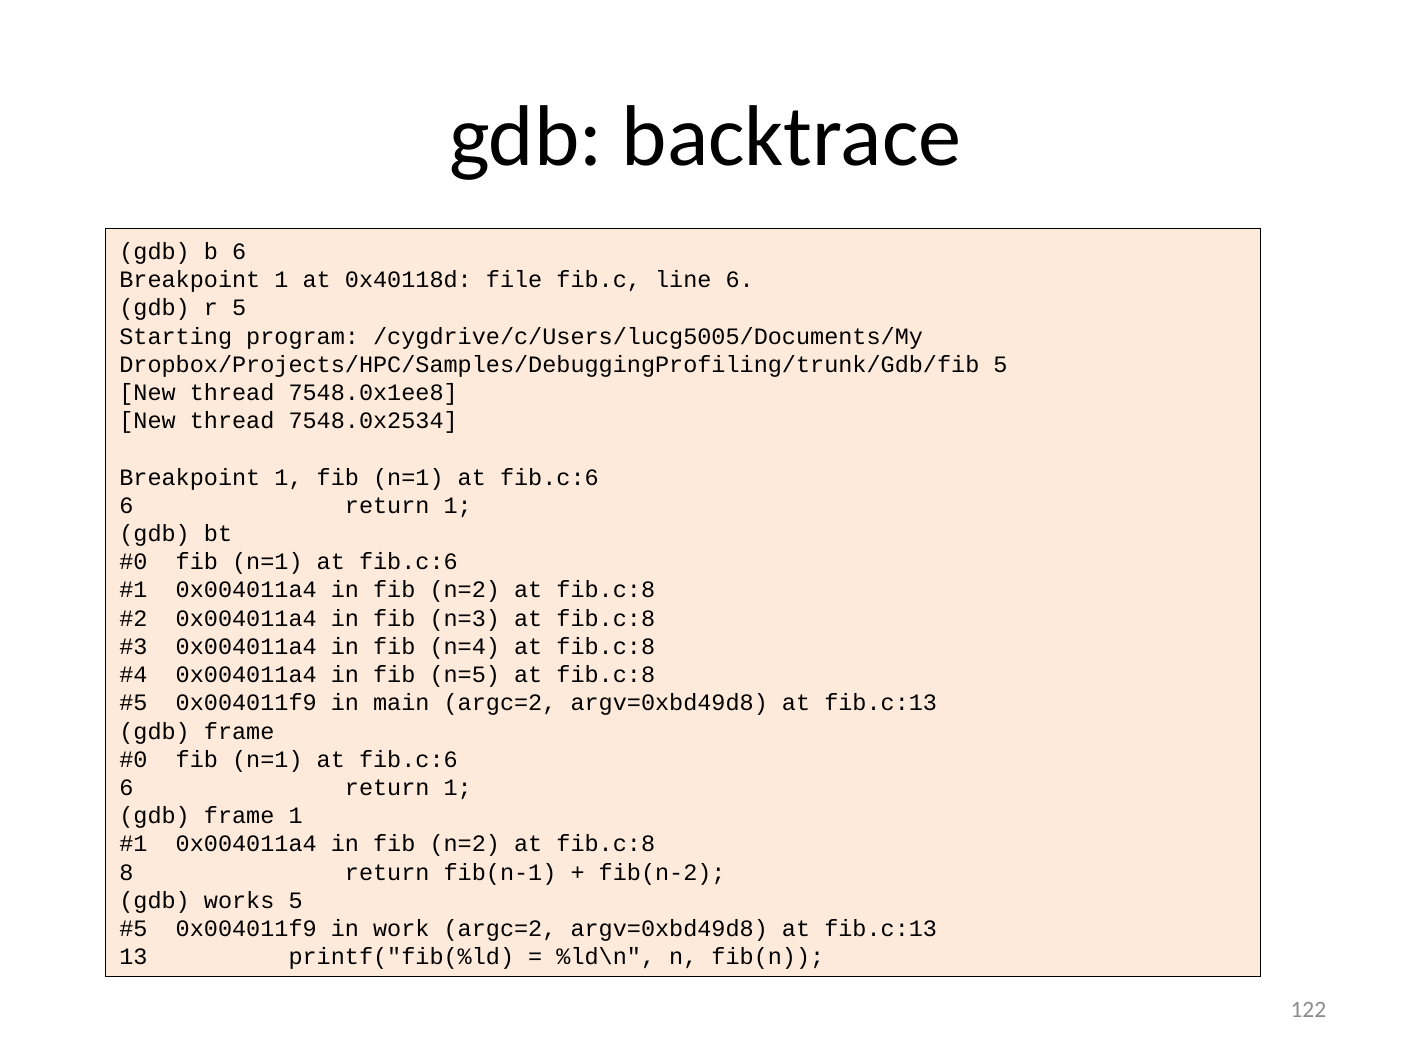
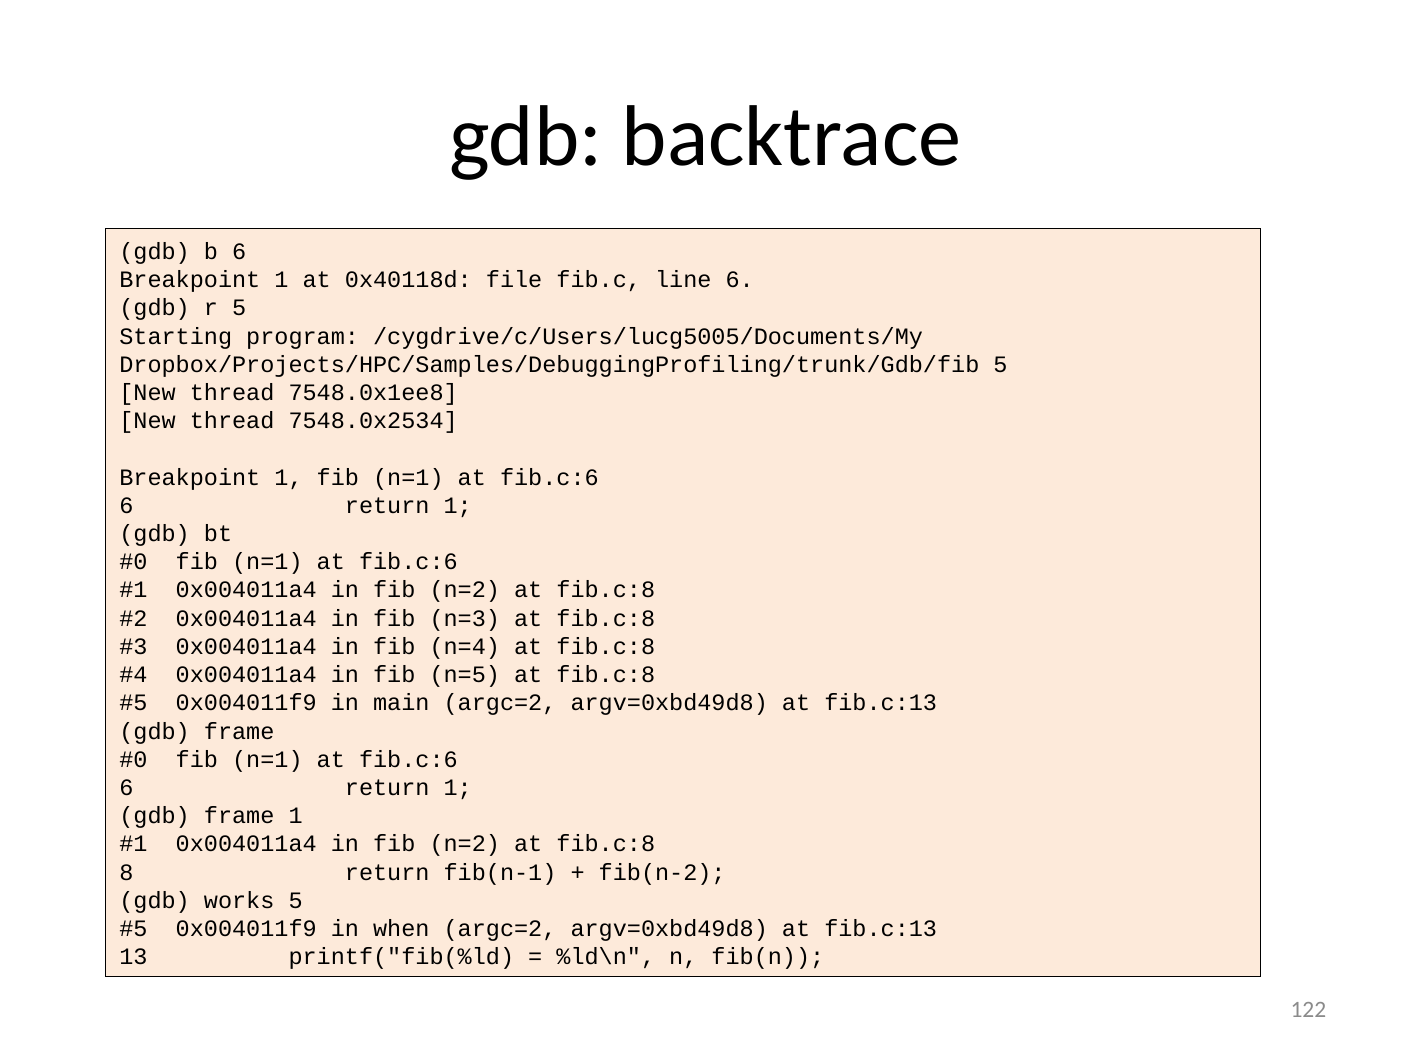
work: work -> when (401, 929)
